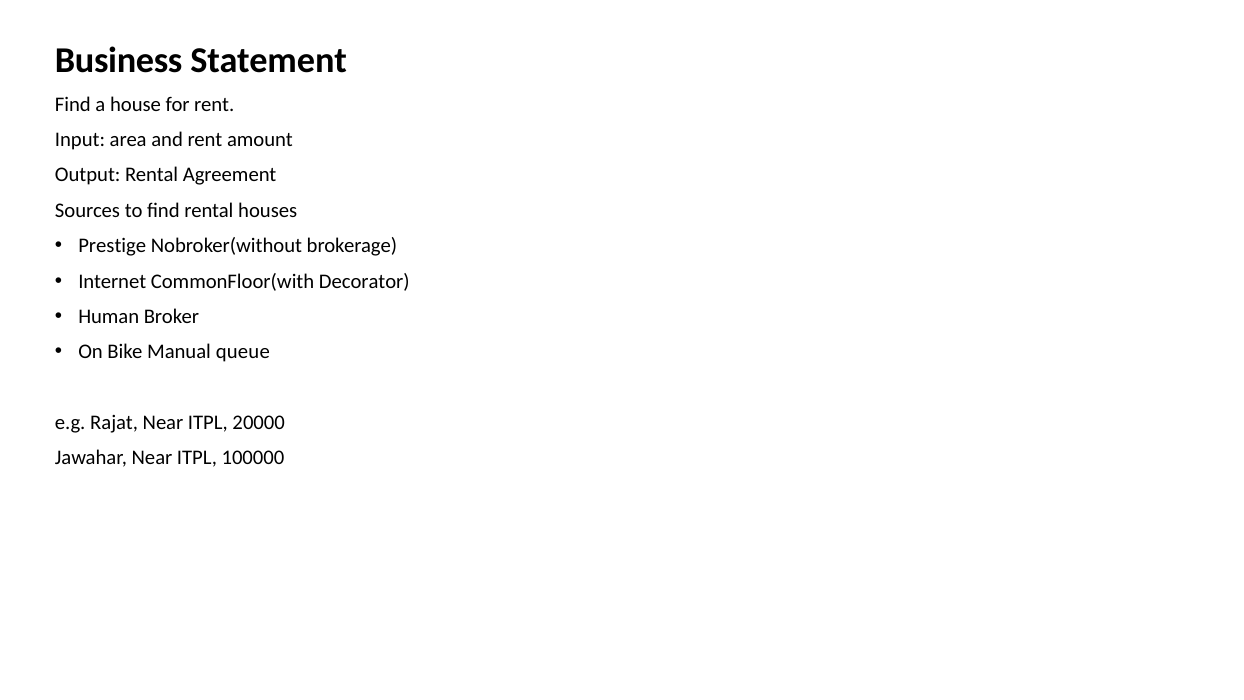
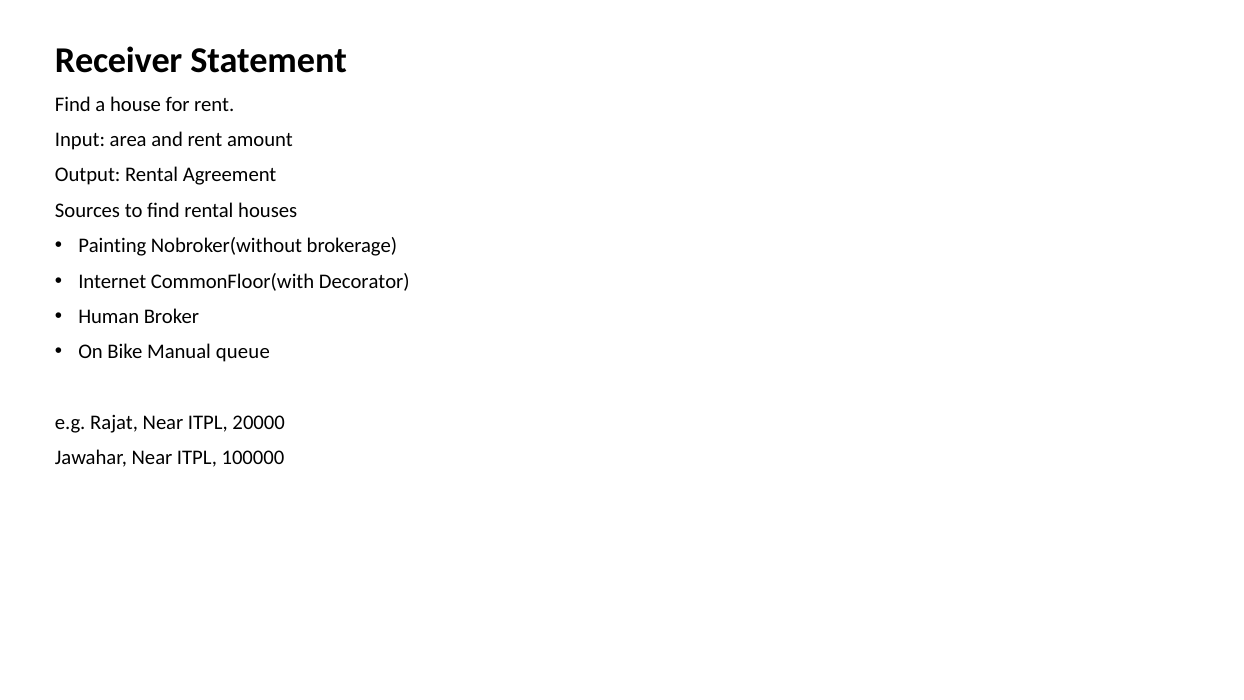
Business: Business -> Receiver (119, 61)
Prestige: Prestige -> Painting (112, 246)
